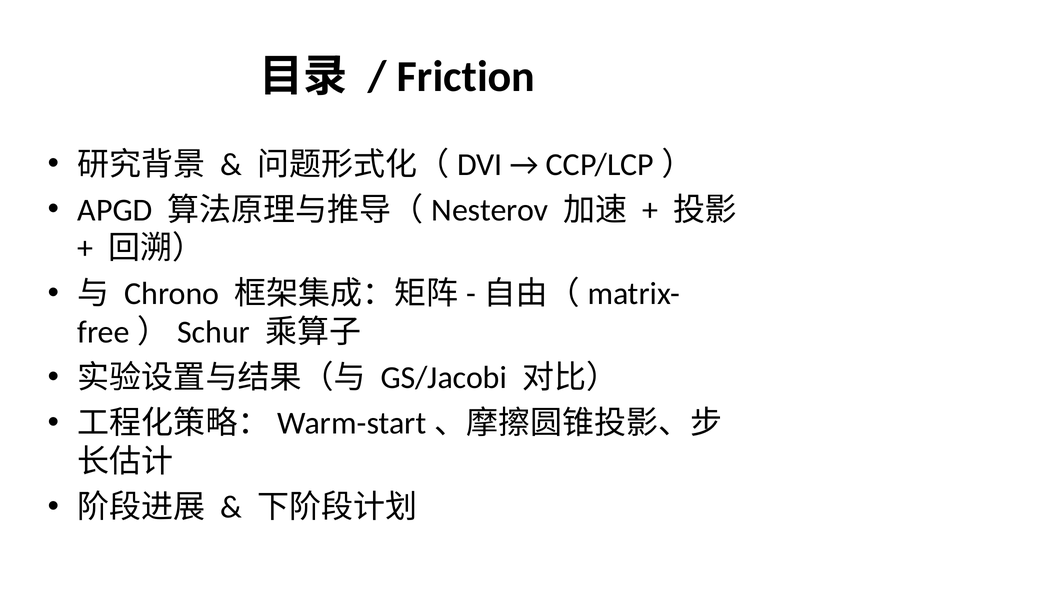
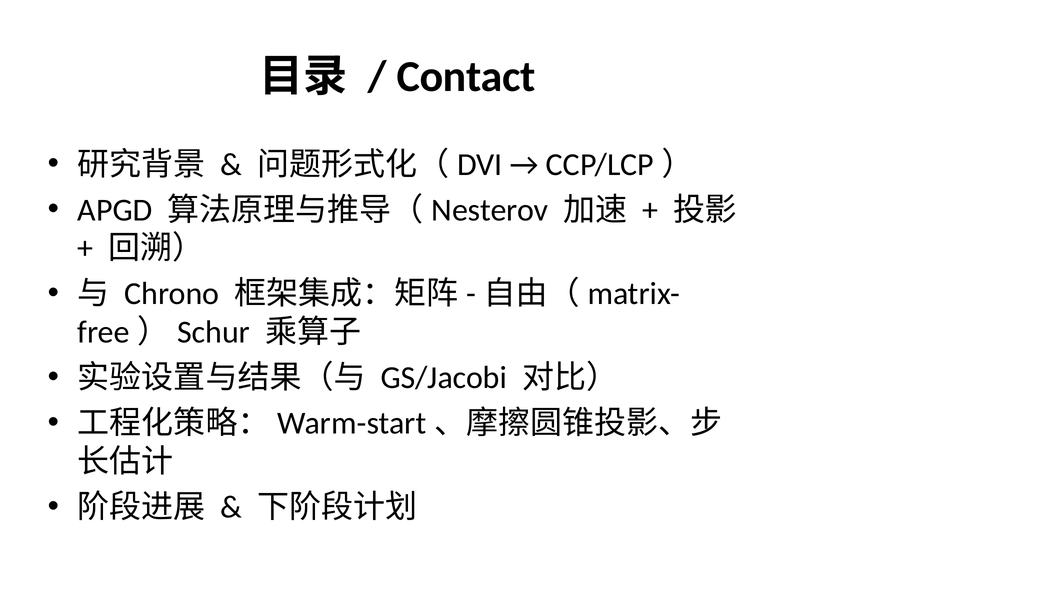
Friction: Friction -> Contact (466, 77)
